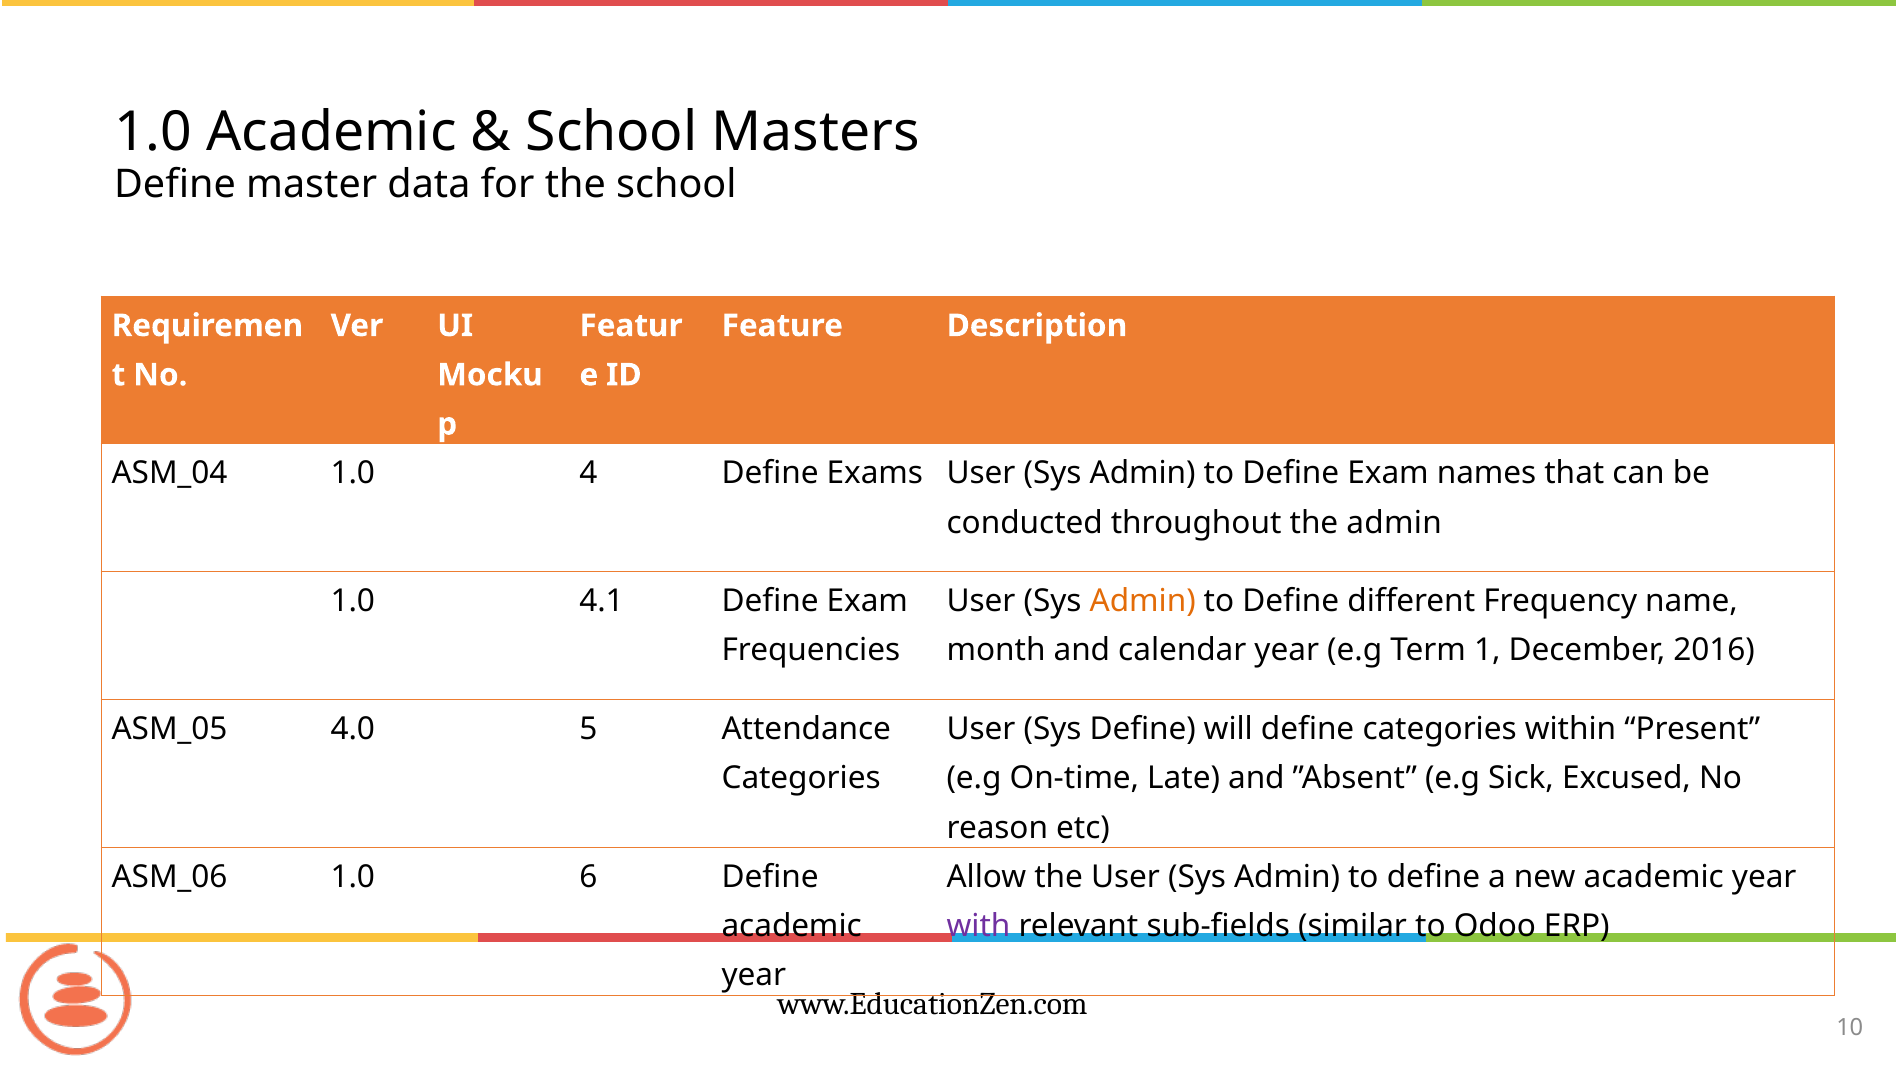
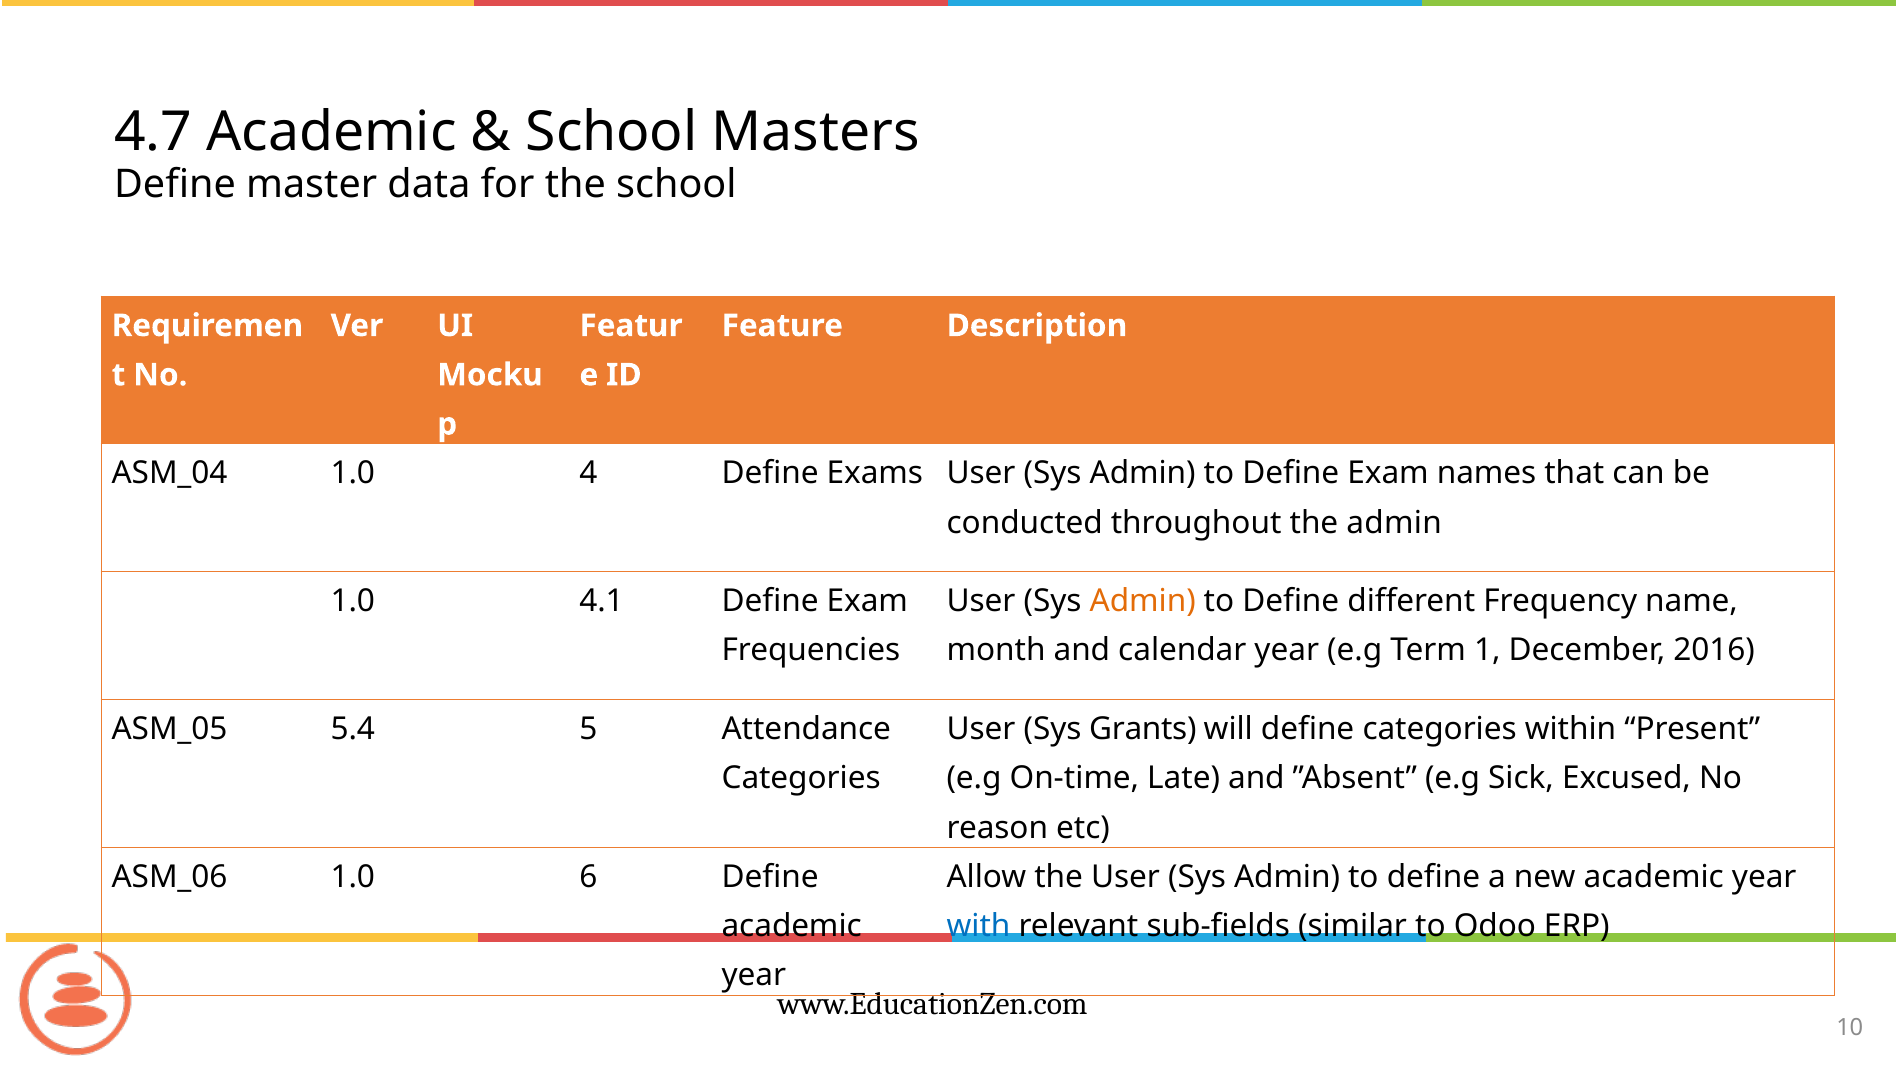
1.0: 1.0 -> 4.7 (153, 133)
4.0: 4.0 -> 5.4 (353, 729)
Sys Define: Define -> Grants (1143, 729)
with colour: purple -> blue (979, 927)
